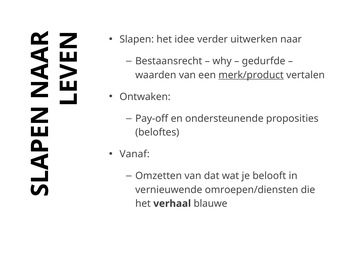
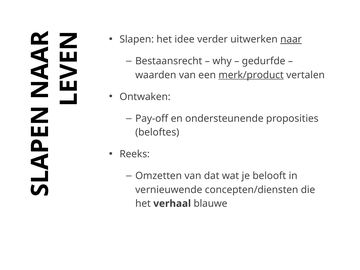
naar underline: none -> present (291, 39)
Vanaf: Vanaf -> Reeks (135, 154)
omroepen/diensten: omroepen/diensten -> concepten/diensten (252, 190)
